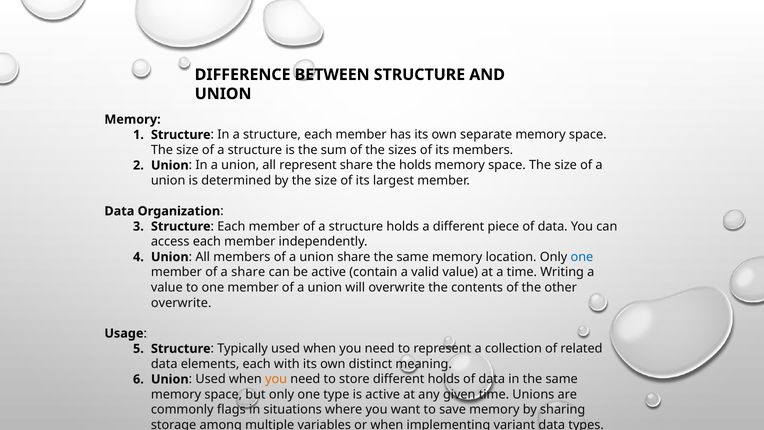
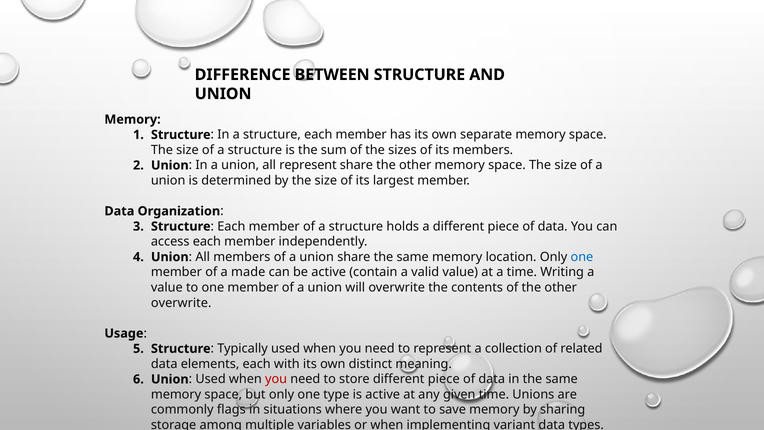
share the holds: holds -> other (415, 165)
a share: share -> made (248, 272)
you colour: orange -> red (276, 379)
store different holds: holds -> piece (444, 379)
